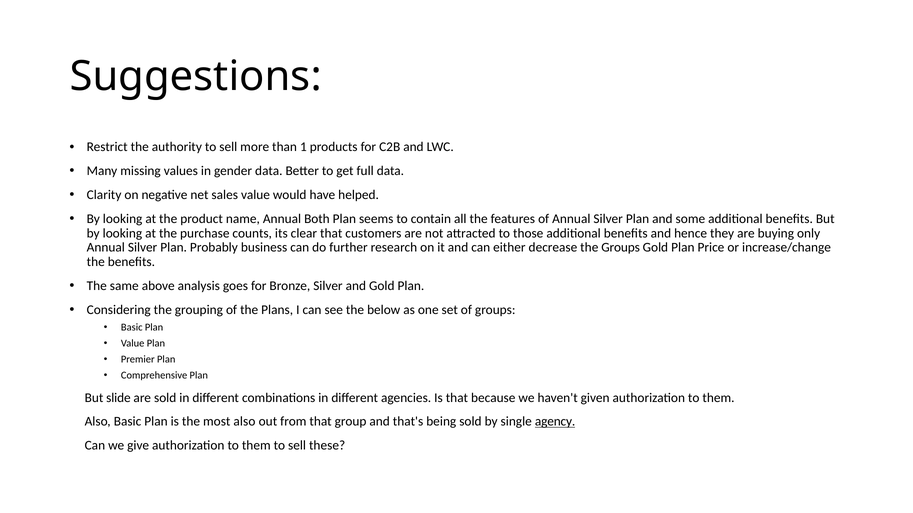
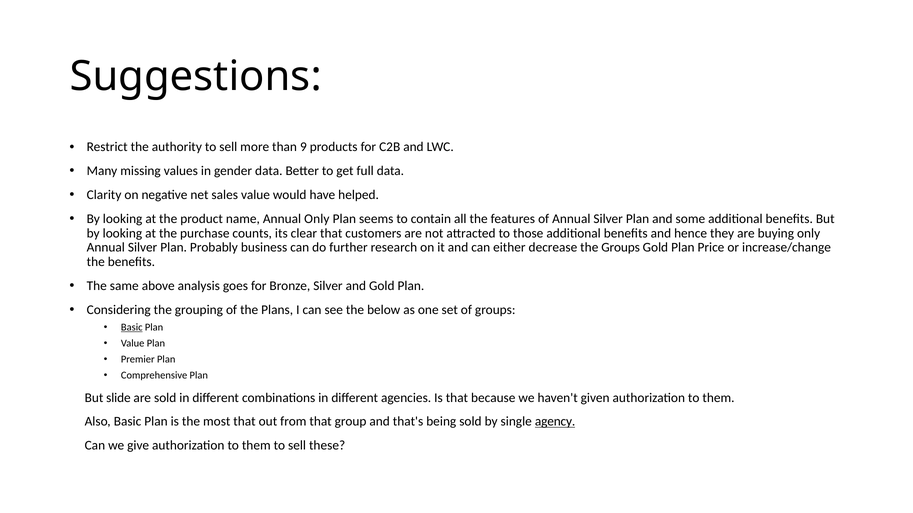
1: 1 -> 9 (303, 147)
Annual Both: Both -> Only (317, 219)
Basic underline: none -> present (132, 328)
most also: also -> that (244, 422)
